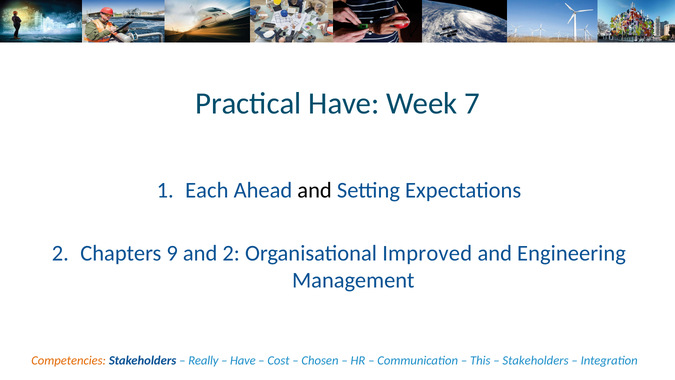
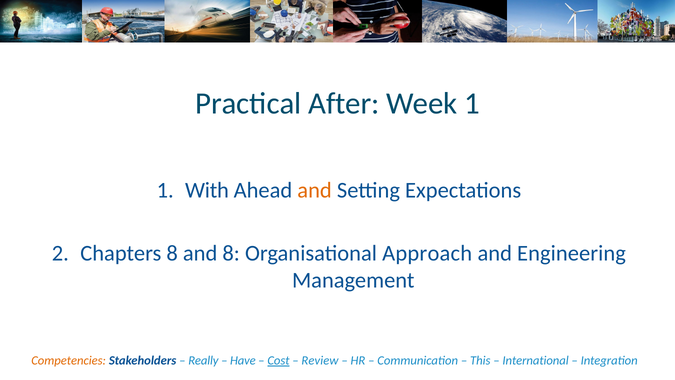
Practical Have: Have -> After (344, 103)
Week 7: 7 -> 1 (472, 103)
Each: Each -> With (207, 190)
and colour: black -> orange (315, 190)
Chapters 9: 9 -> 8 (172, 253)
and 2: 2 -> 8 (231, 253)
Improved: Improved -> Approach (427, 253)
Cost underline: none -> present (278, 360)
Chosen: Chosen -> Review (320, 360)
Stakeholders: Stakeholders -> International (536, 360)
